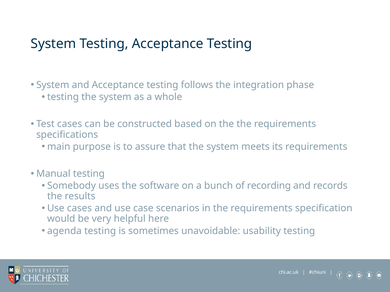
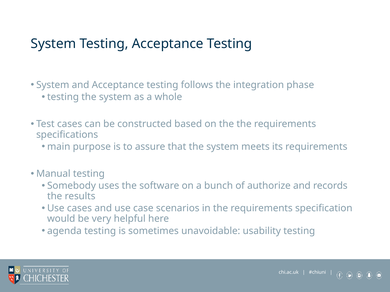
recording: recording -> authorize (269, 186)
